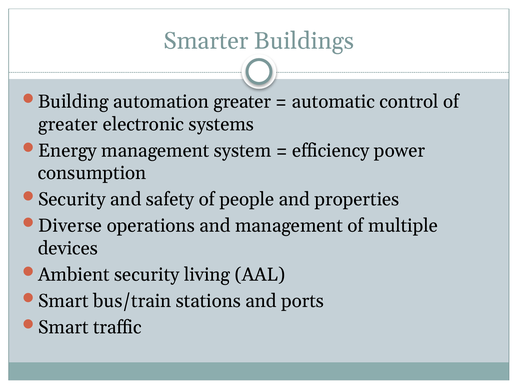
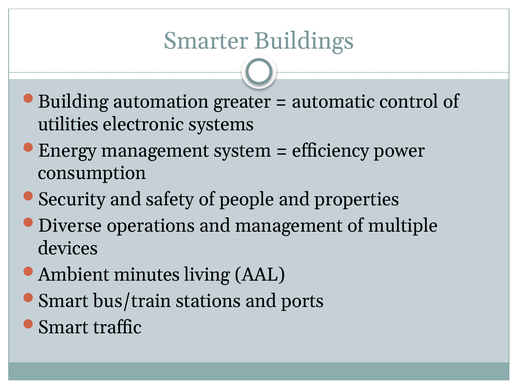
greater: greater -> utilities (68, 124)
Ambient security: security -> minutes (147, 274)
